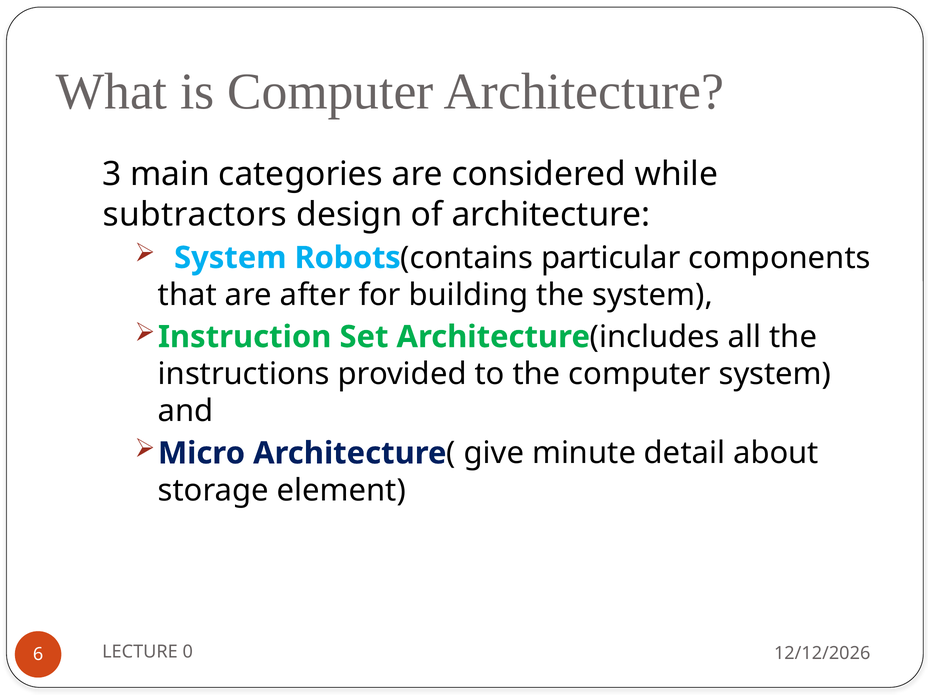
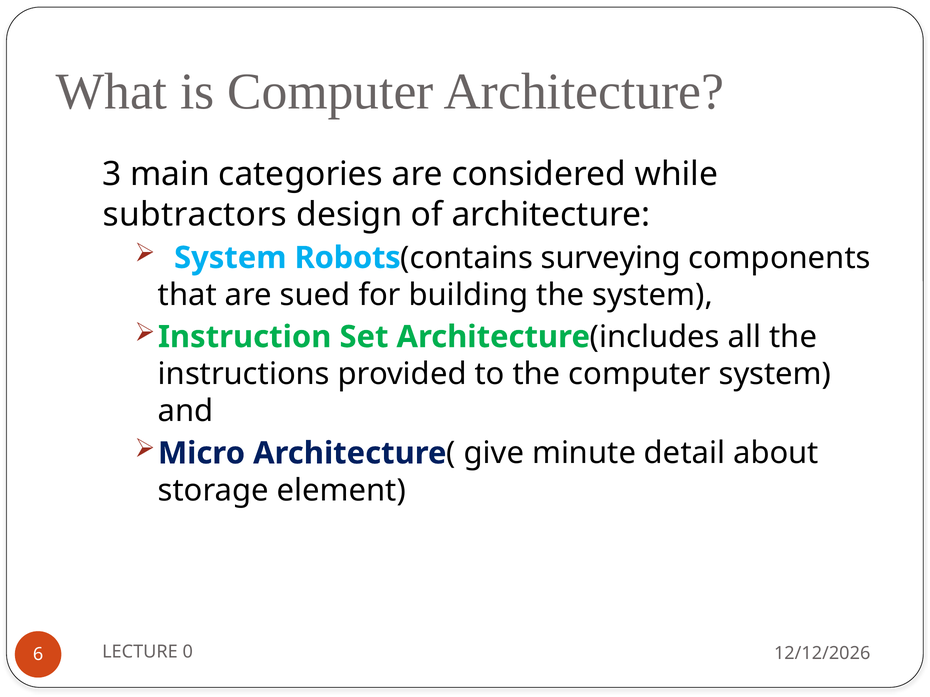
particular: particular -> surveying (611, 258)
after: after -> sued (315, 295)
